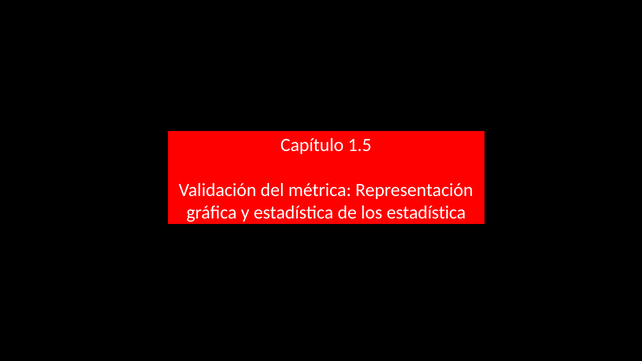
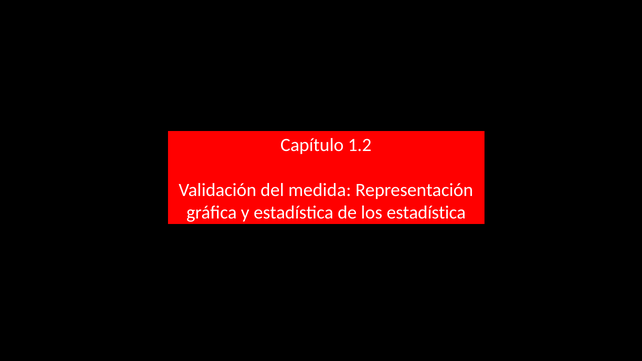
1.5: 1.5 -> 1.2 (360, 145)
métrica: métrica -> medida (320, 190)
